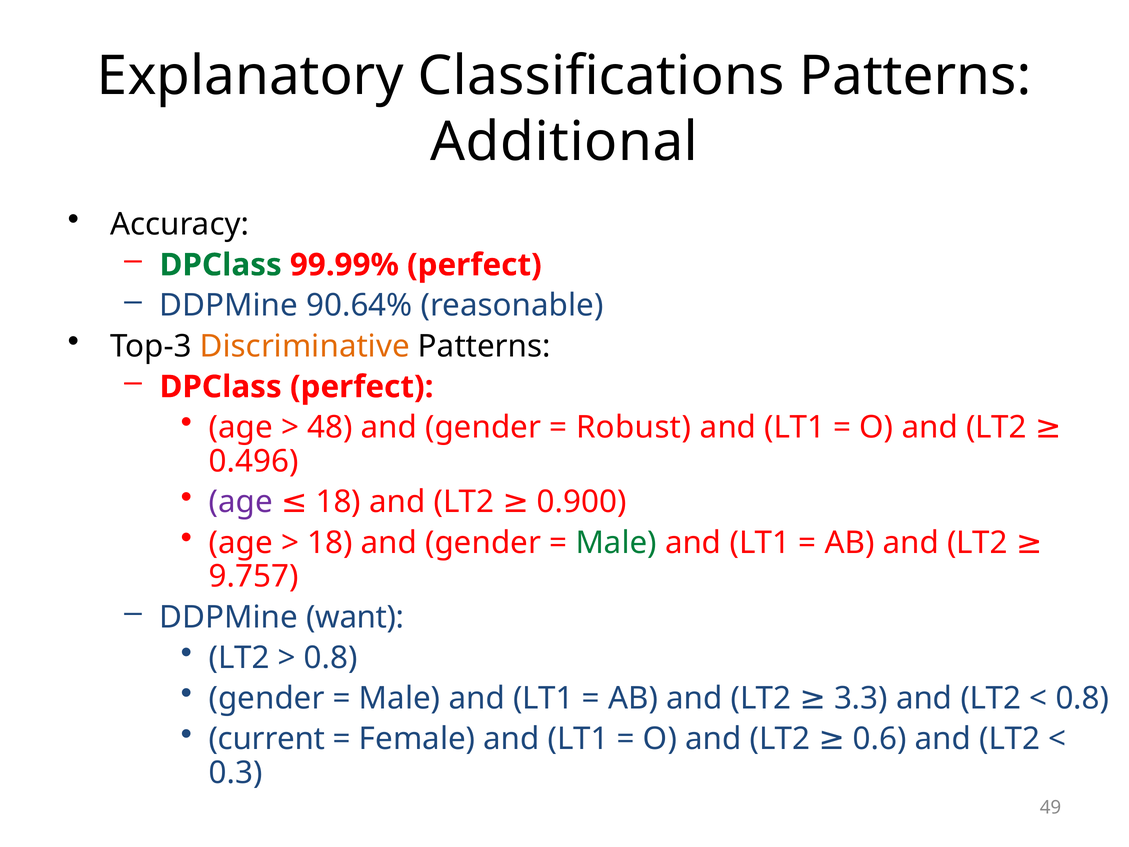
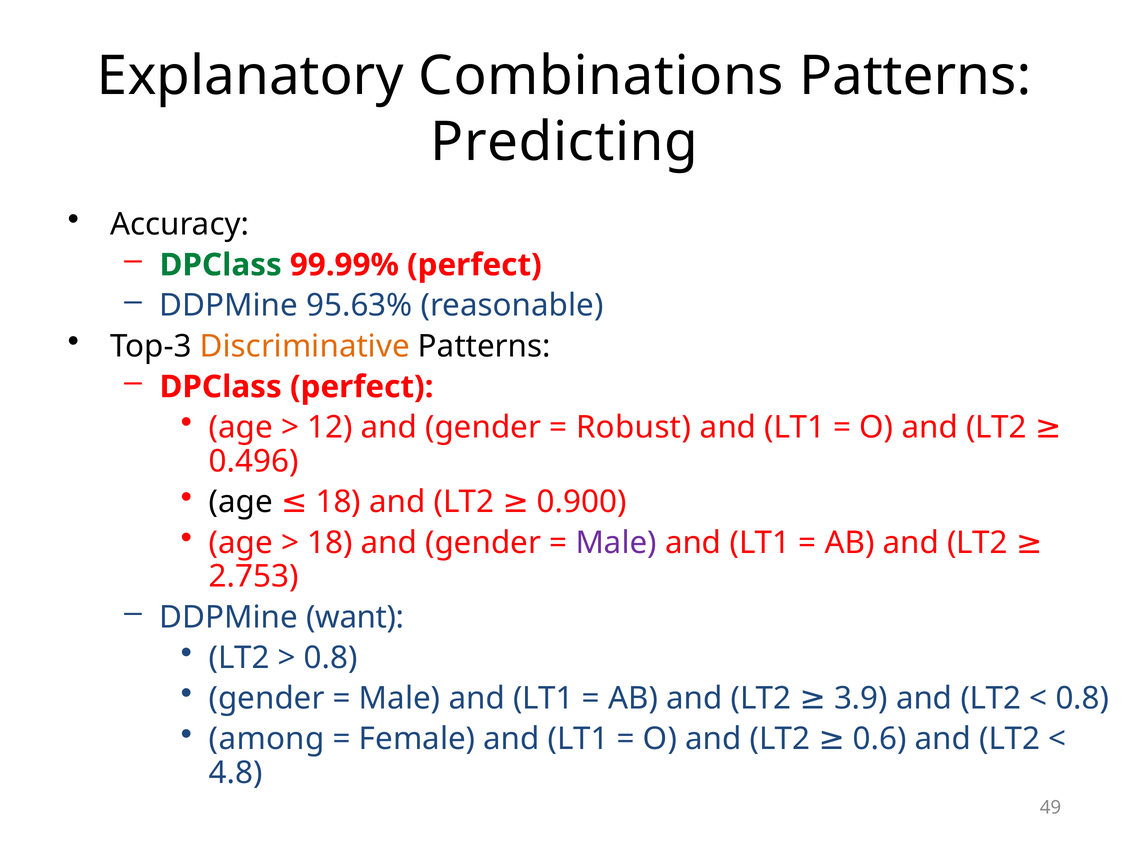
Classifications: Classifications -> Combinations (601, 76)
Additional: Additional -> Predicting (564, 142)
90.64%: 90.64% -> 95.63% (359, 305)
48: 48 -> 12 (330, 427)
age colour: purple -> black (241, 502)
Male colour: green -> purple (616, 542)
9.757: 9.757 -> 2.753 (254, 576)
3.3: 3.3 -> 3.9 (861, 698)
current: current -> among (267, 739)
0.3: 0.3 -> 4.8 (236, 773)
